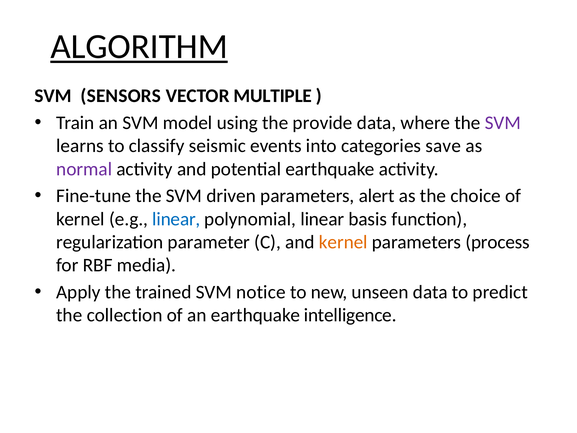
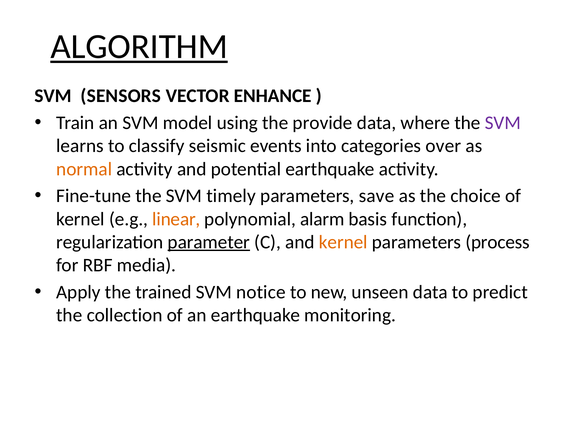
MULTIPLE: MULTIPLE -> ENHANCE (273, 96)
save: save -> over (443, 146)
normal colour: purple -> orange (84, 169)
driven: driven -> timely (231, 196)
alert: alert -> save (377, 196)
linear colour: blue -> orange (176, 219)
polynomial linear: linear -> alarm (322, 219)
parameter underline: none -> present (209, 242)
intelligence: intelligence -> monitoring (350, 315)
